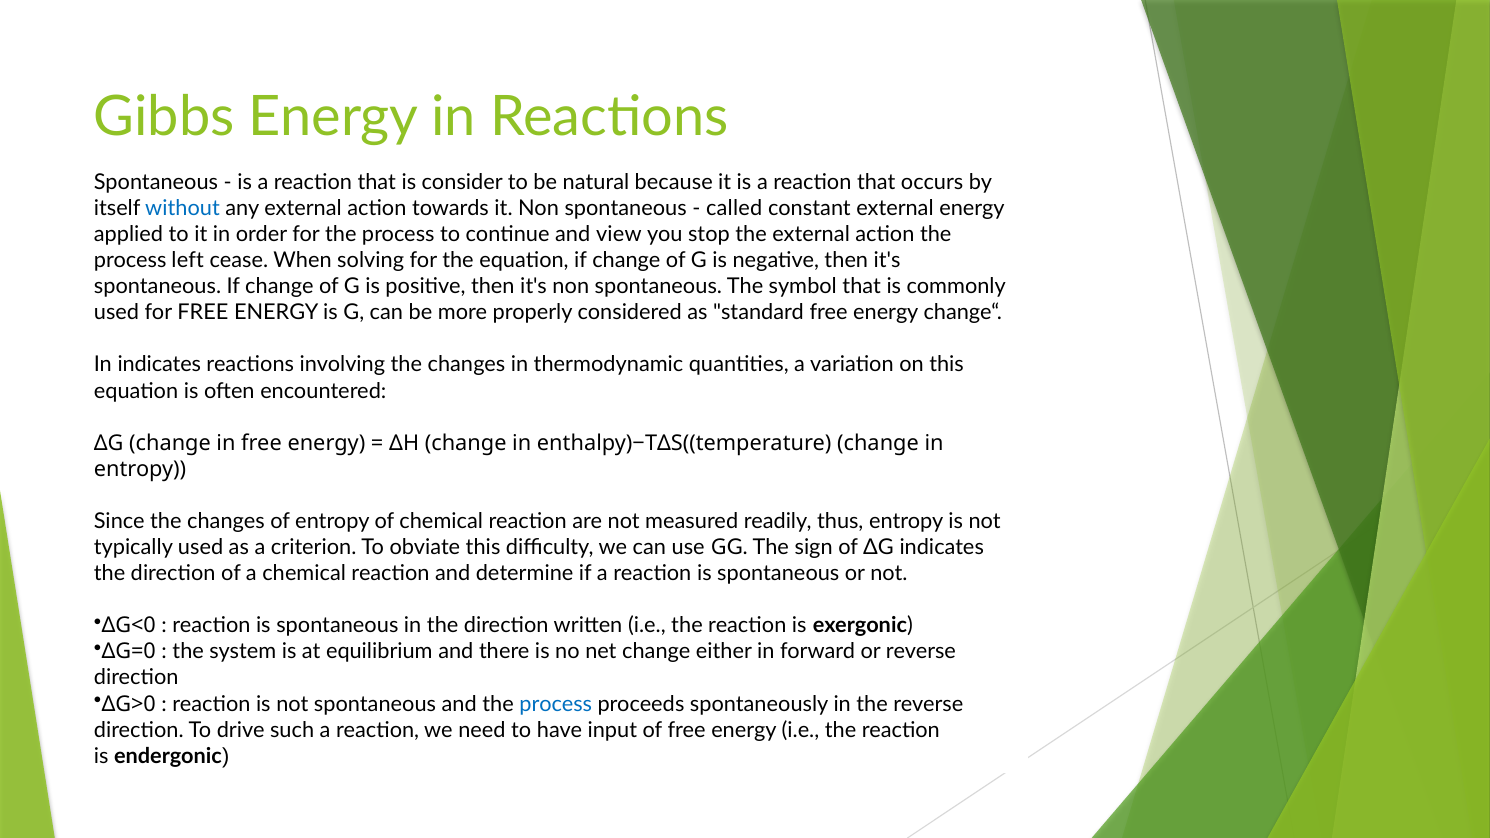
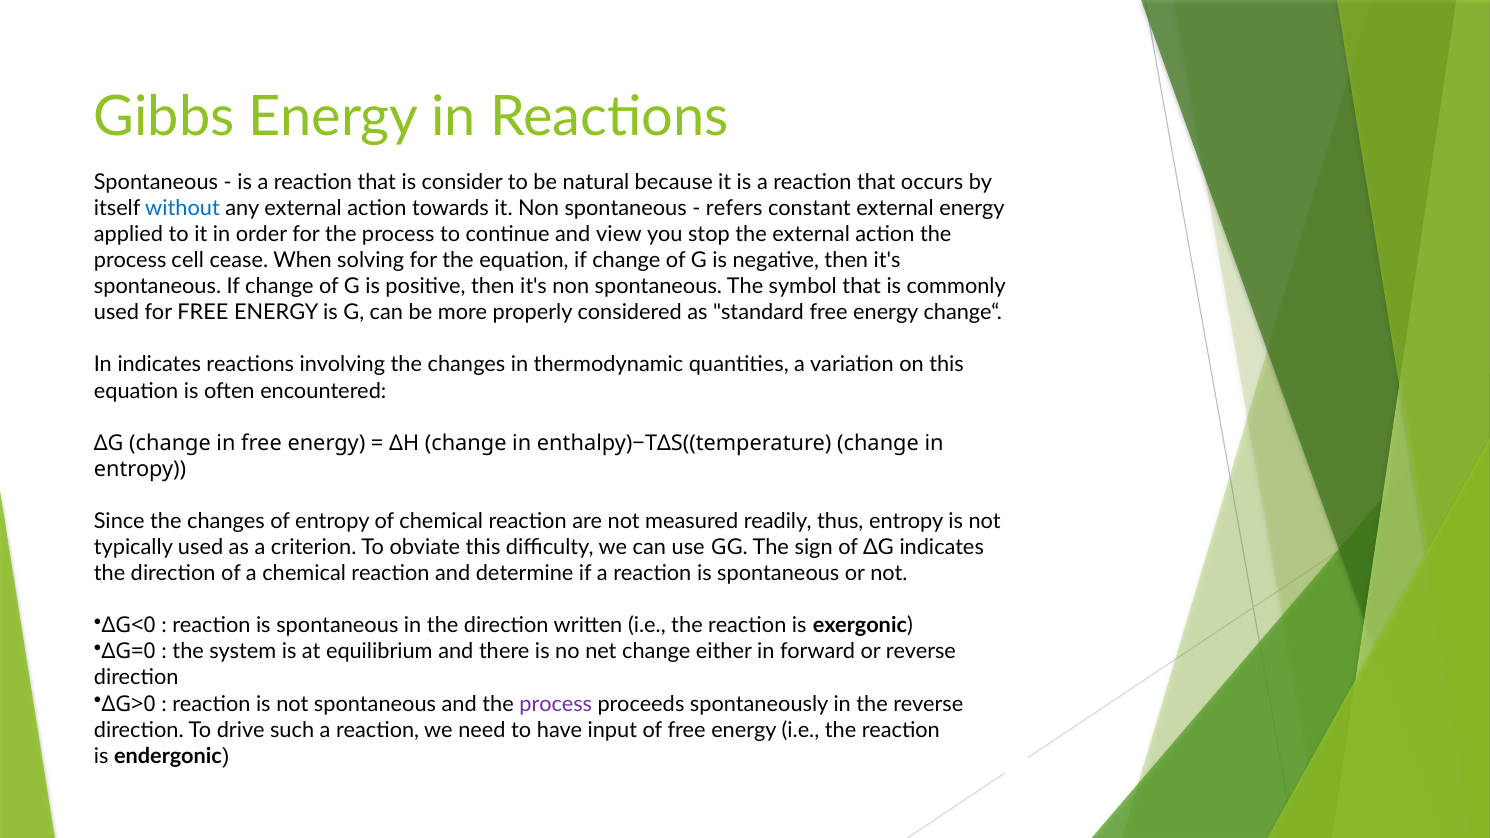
called: called -> refers (734, 208)
left: left -> cell (188, 260)
process colour: blue -> purple (556, 704)
